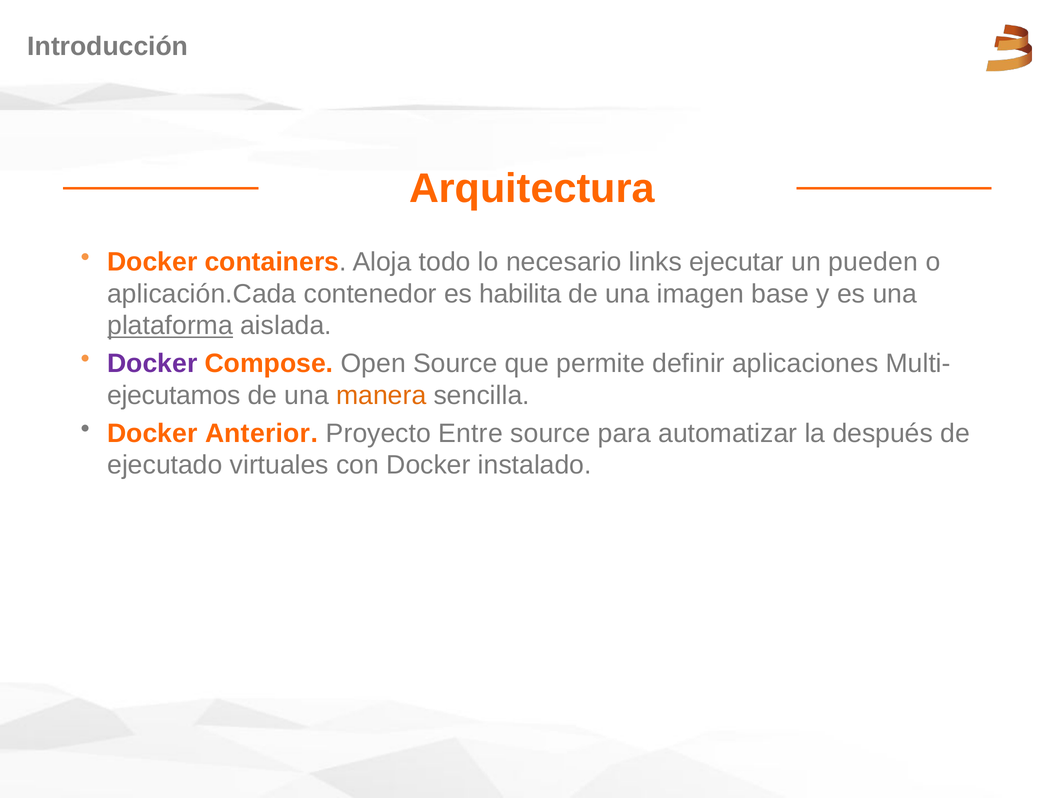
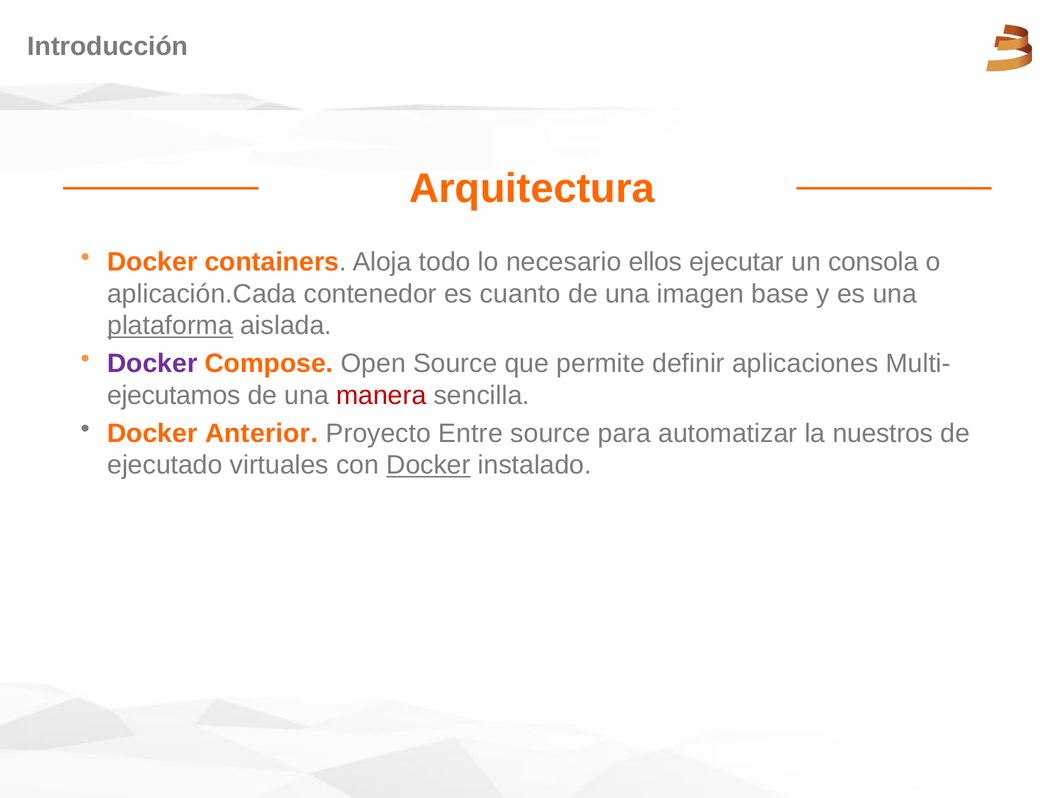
links: links -> ellos (655, 262)
pueden: pueden -> consola (873, 262)
habilita: habilita -> cuanto (520, 294)
manera colour: orange -> red (381, 395)
después: después -> nuestros (883, 433)
Docker underline: none -> present (428, 465)
